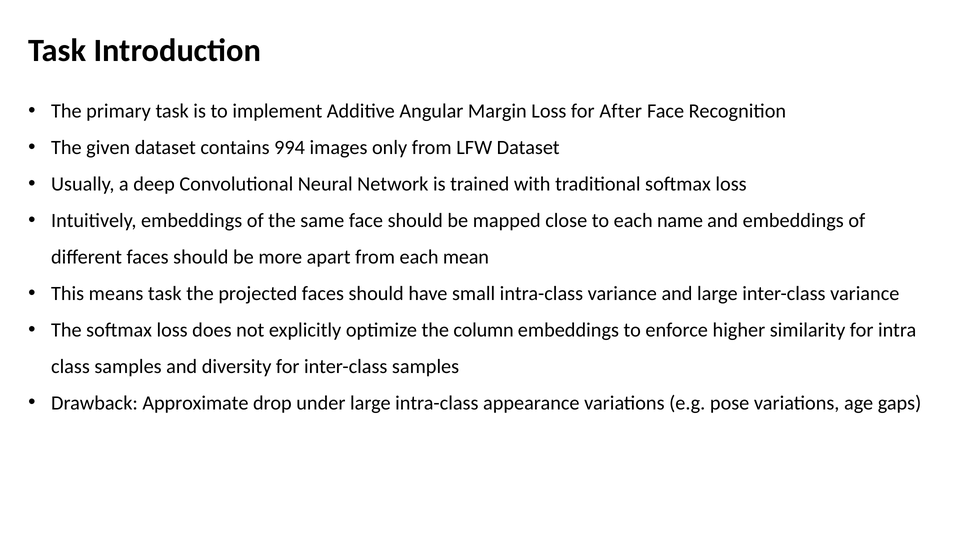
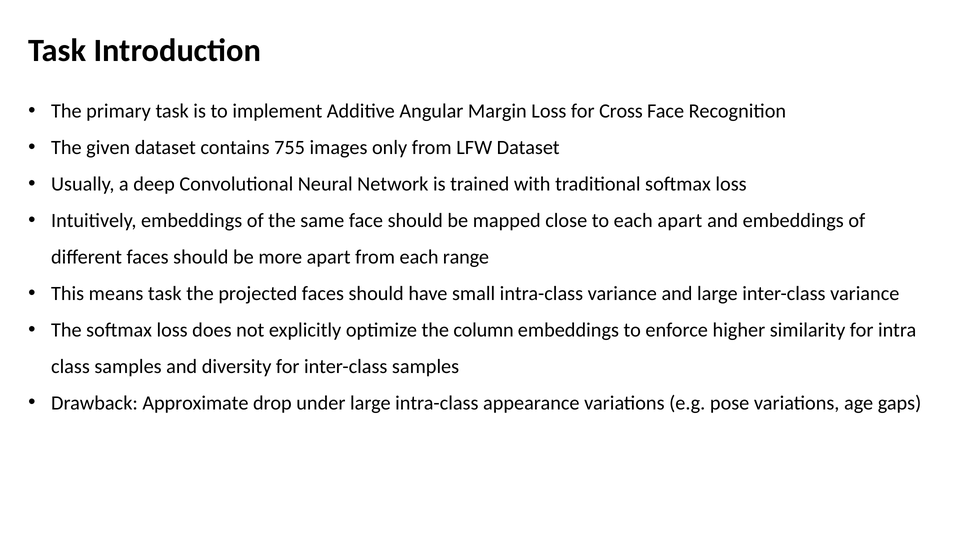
After: After -> Cross (621, 111)
994: 994 -> 755 (290, 148)
each name: name -> apart (680, 221)
mean: mean -> range (466, 257)
